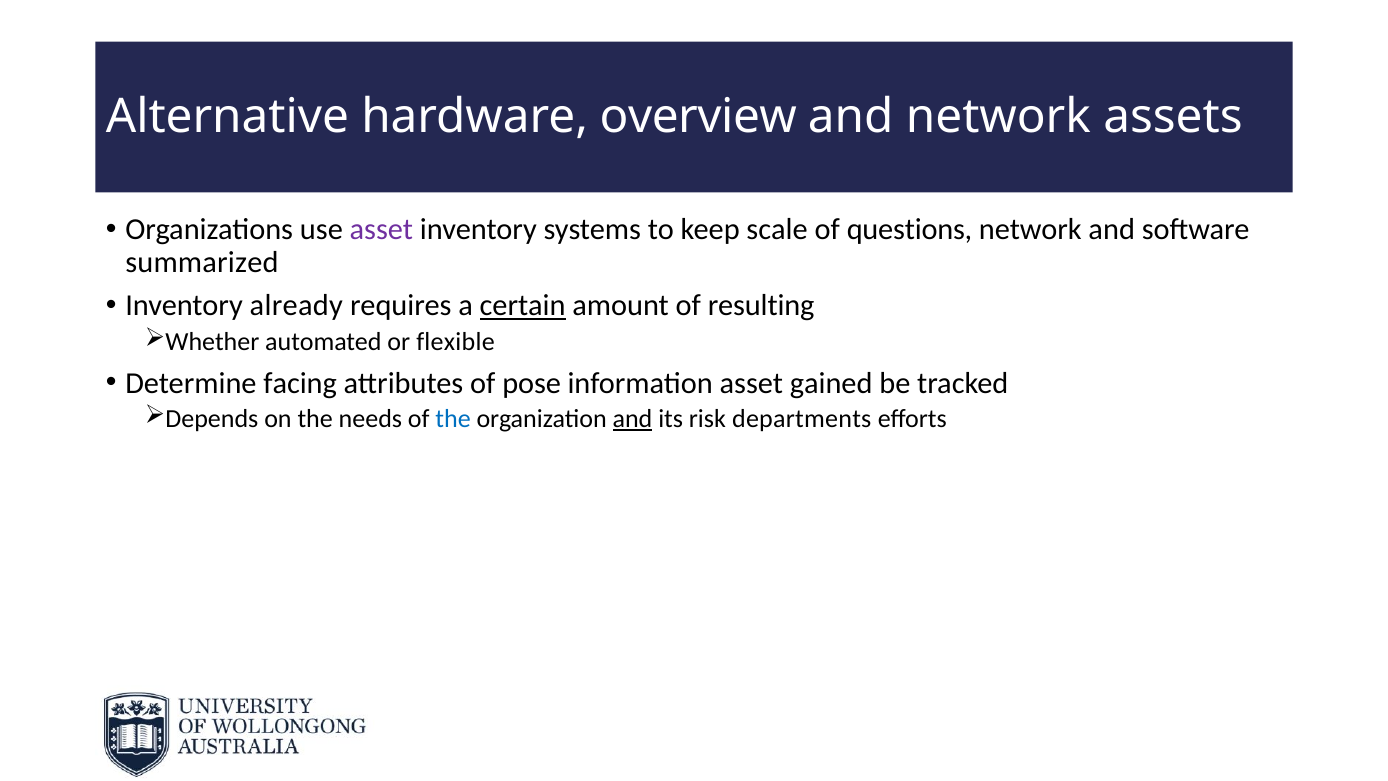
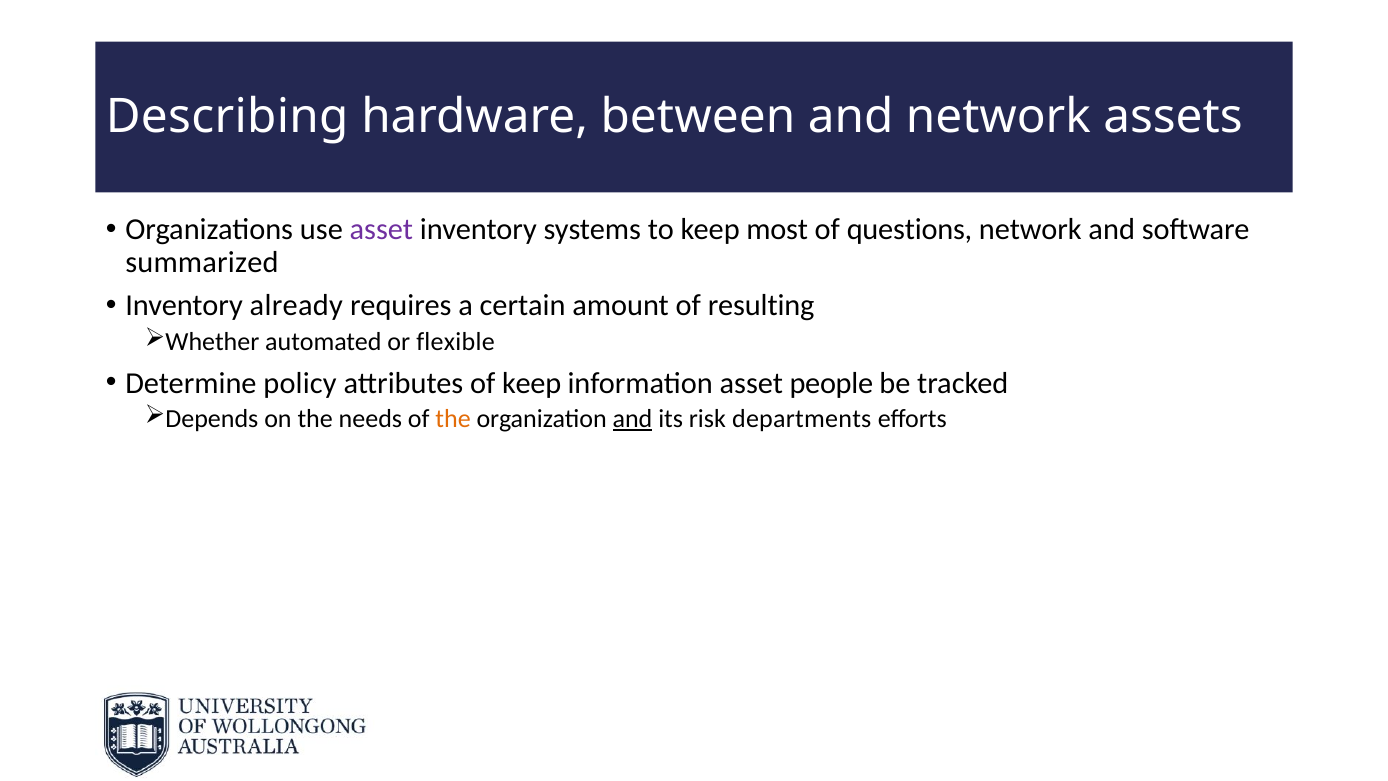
Alternative: Alternative -> Describing (227, 117)
overview: overview -> between (698, 117)
scale: scale -> most (777, 229)
certain underline: present -> none (523, 306)
facing: facing -> policy (300, 383)
of pose: pose -> keep (532, 383)
gained: gained -> people (831, 383)
the colour: blue -> orange (453, 419)
